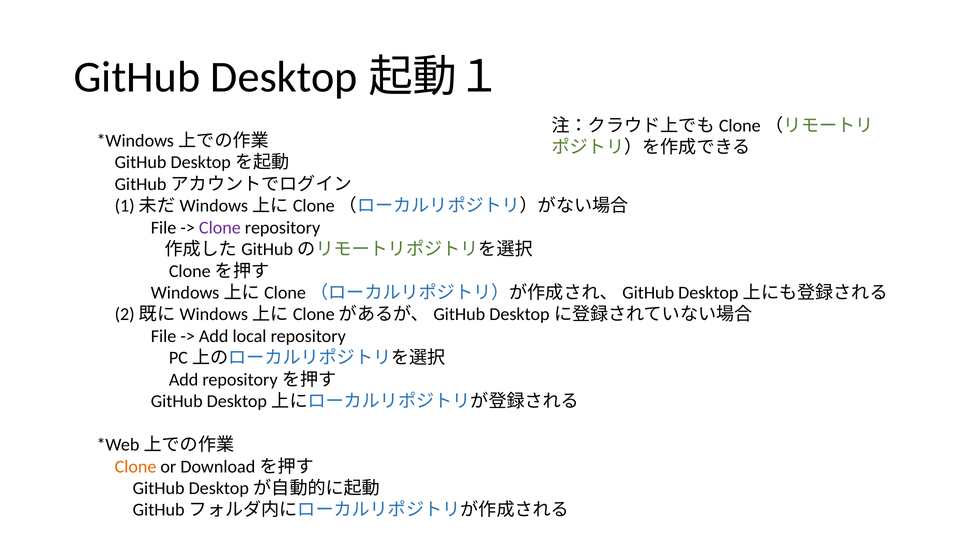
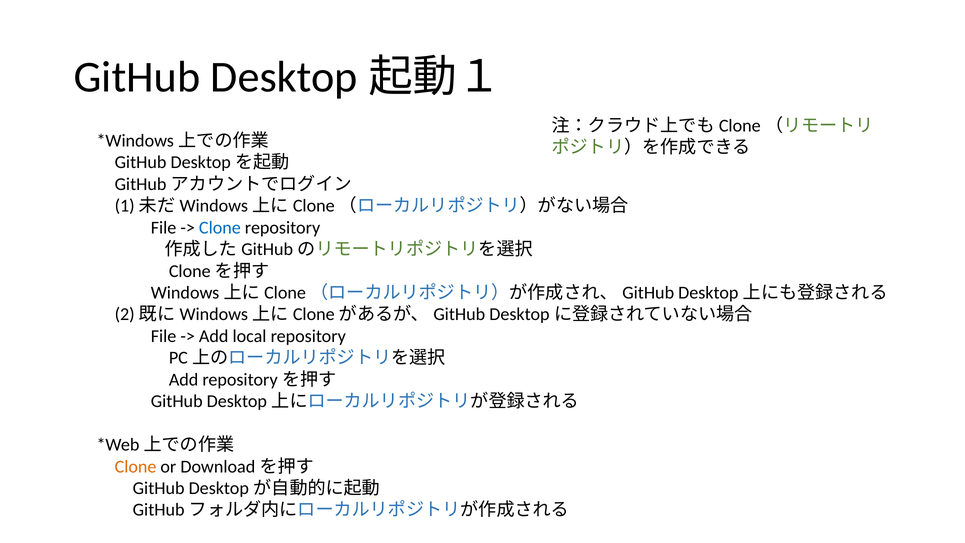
Clone colour: purple -> blue (220, 228)
